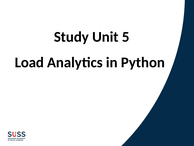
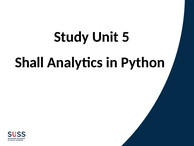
Load: Load -> Shall (29, 62)
